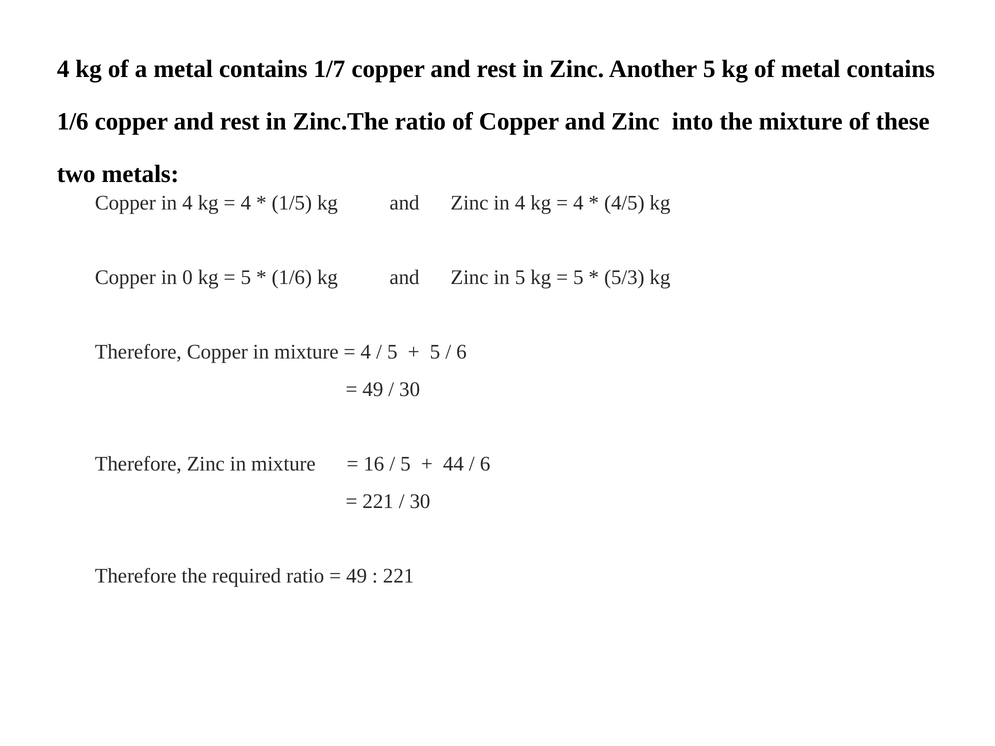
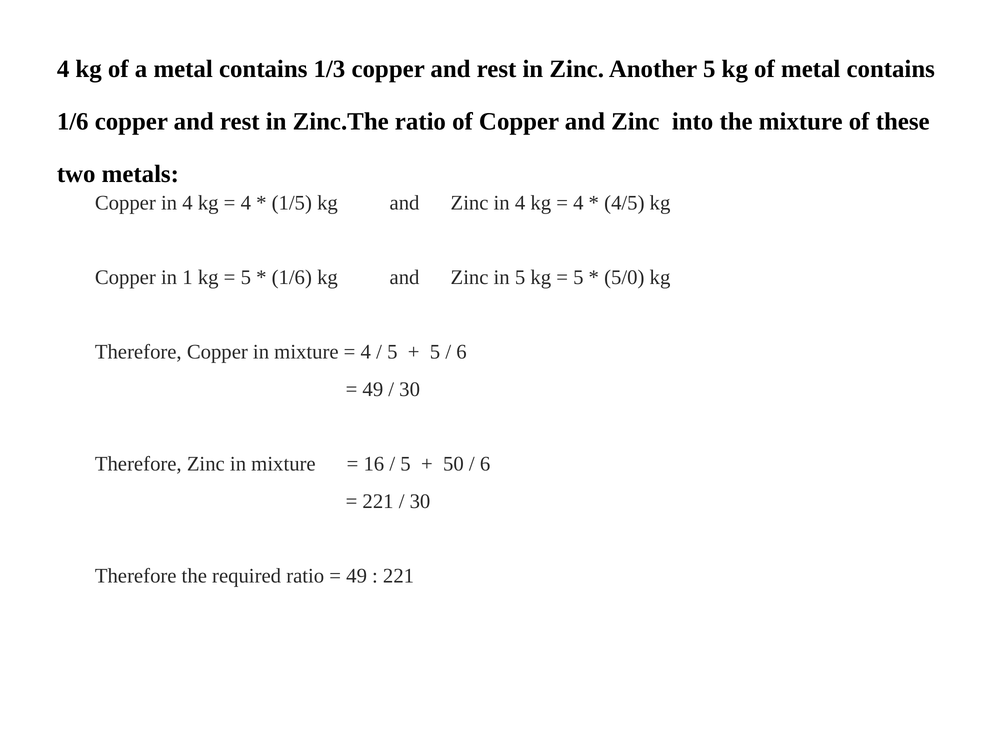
1/7: 1/7 -> 1/3 (329, 69)
0: 0 -> 1 (187, 278)
5/3: 5/3 -> 5/0 (624, 278)
44: 44 -> 50 (453, 464)
